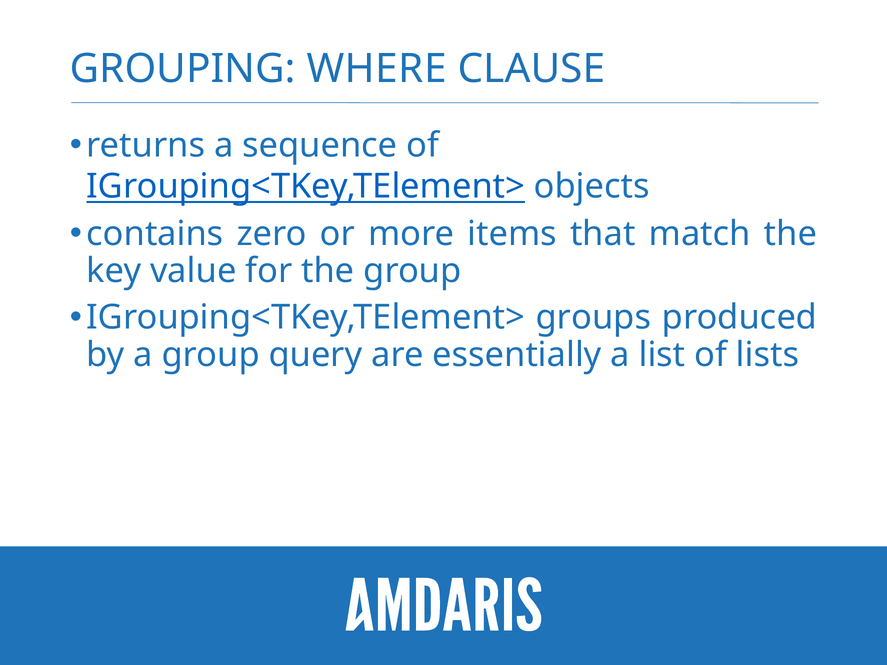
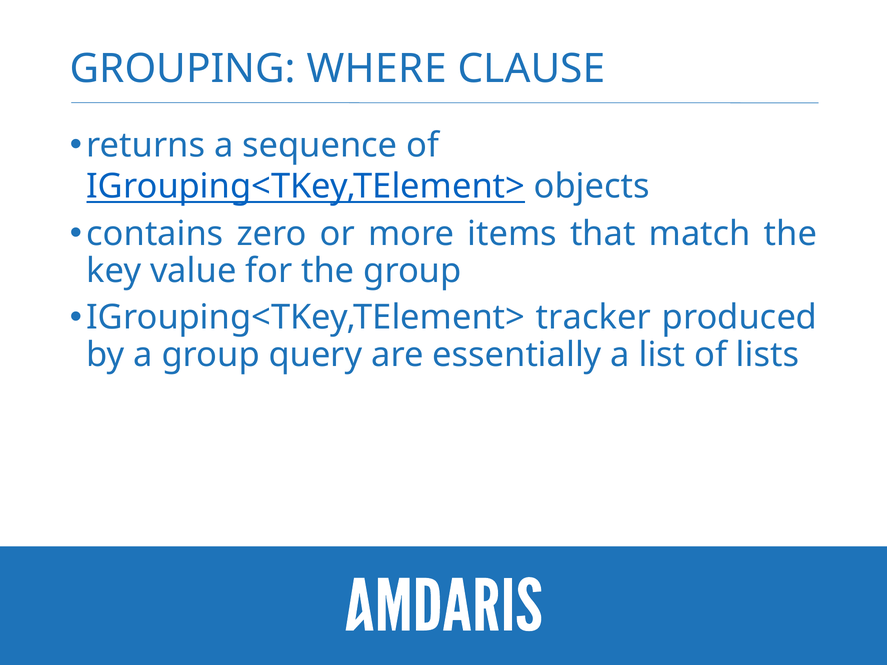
groups: groups -> tracker (593, 318)
